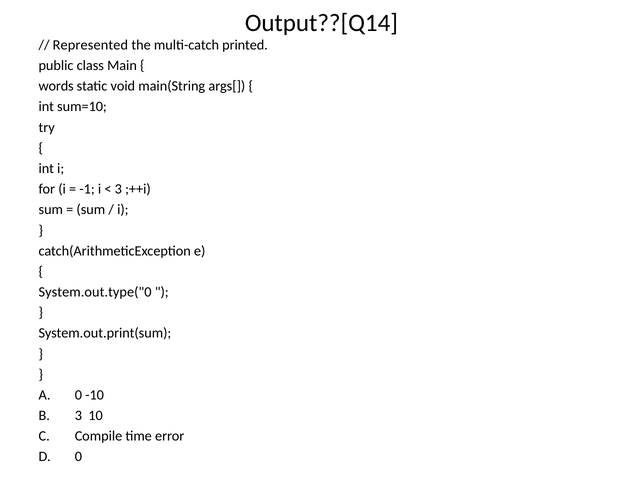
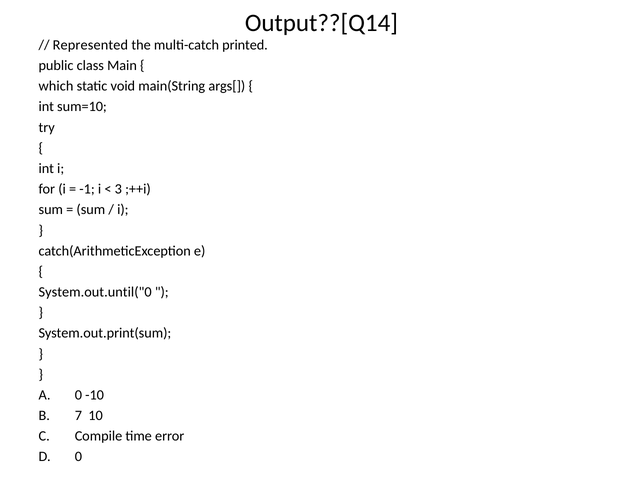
words: words -> which (56, 86)
System.out.type("0: System.out.type("0 -> System.out.until("0 (95, 292)
3: 3 -> 7 (78, 415)
